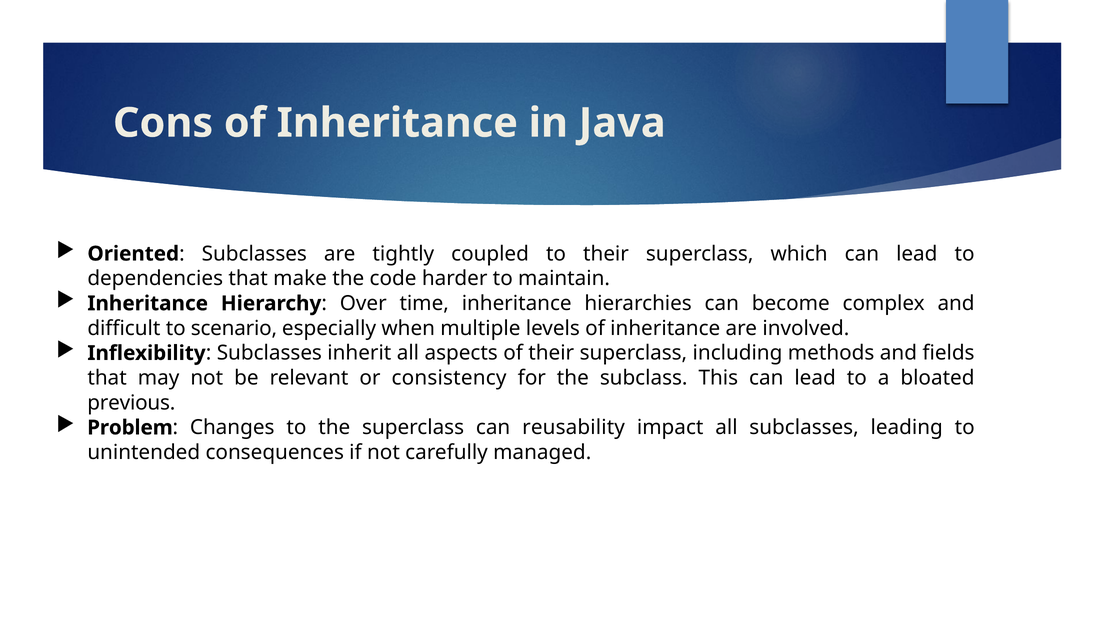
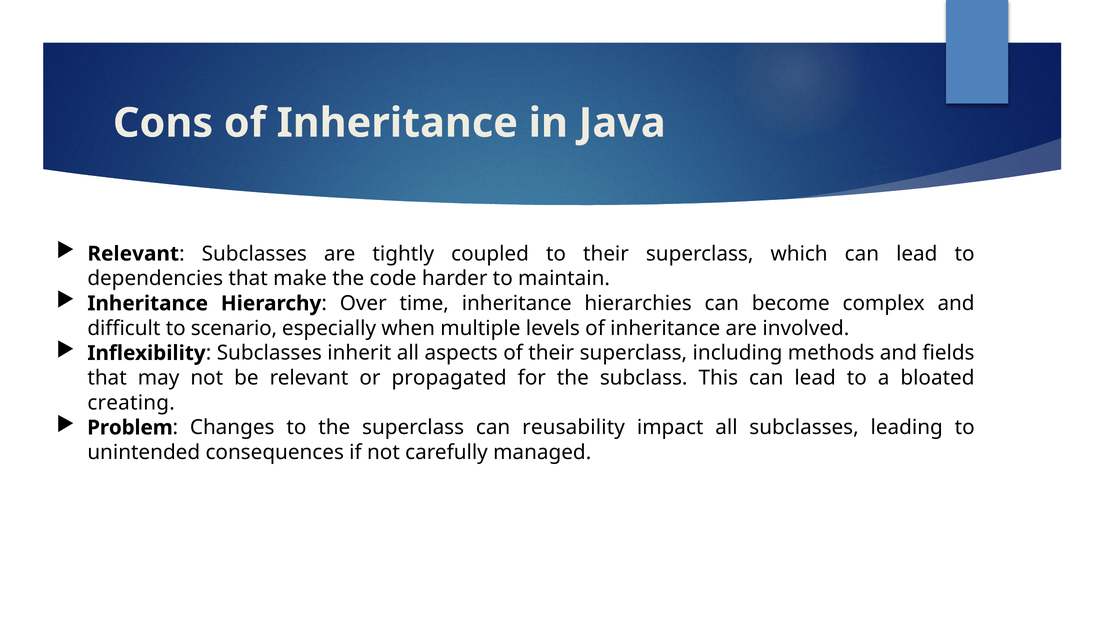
Oriented: Oriented -> Relevant (133, 254)
consistency: consistency -> propagated (449, 378)
previous: previous -> creating (131, 403)
